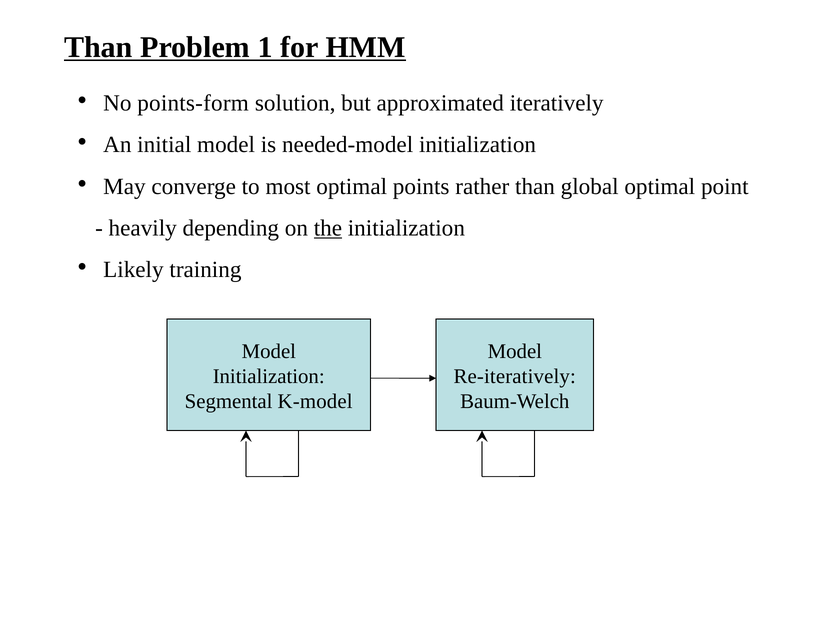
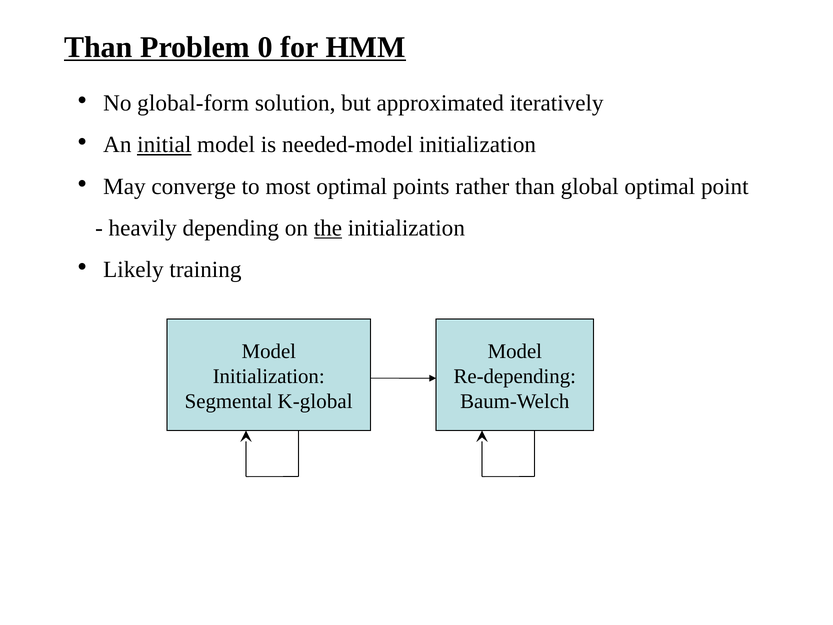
1: 1 -> 0 (265, 47)
points-form: points-form -> global-form (193, 103)
initial underline: none -> present (164, 145)
Re-iteratively: Re-iteratively -> Re-depending (515, 376)
K-model: K-model -> K-global (315, 401)
